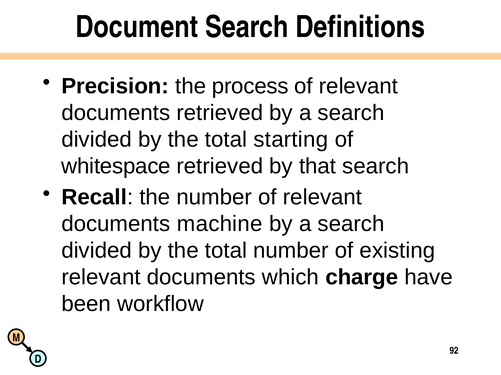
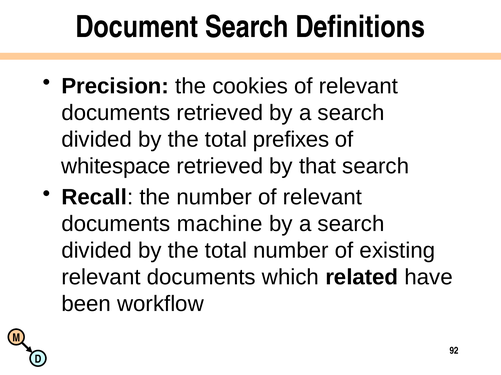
process: process -> cookies (250, 86)
starting: starting -> prefixes (291, 140)
charge: charge -> related (362, 278)
